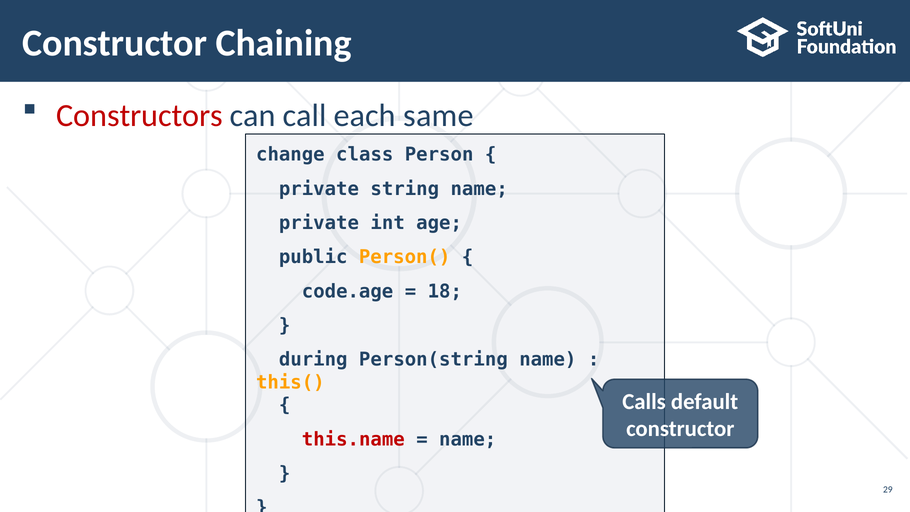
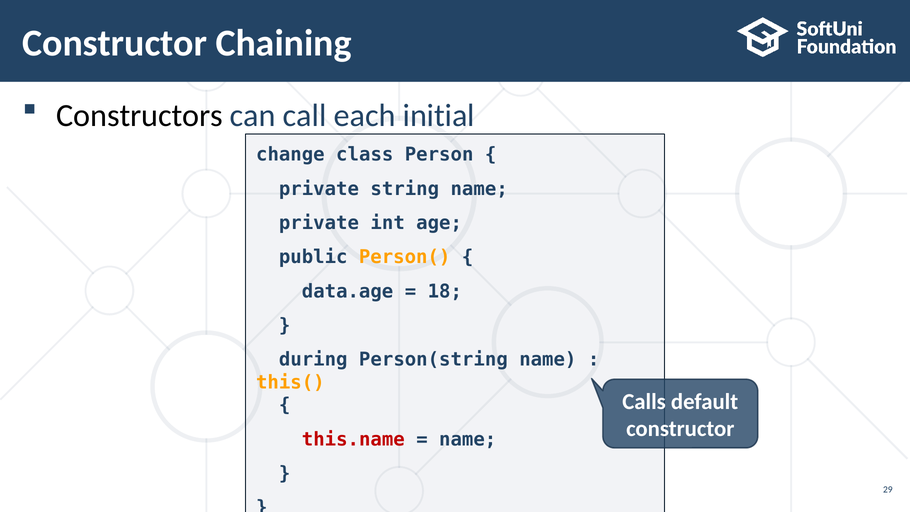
Constructors colour: red -> black (140, 115)
same: same -> initial (439, 115)
code.age: code.age -> data.age (348, 291)
